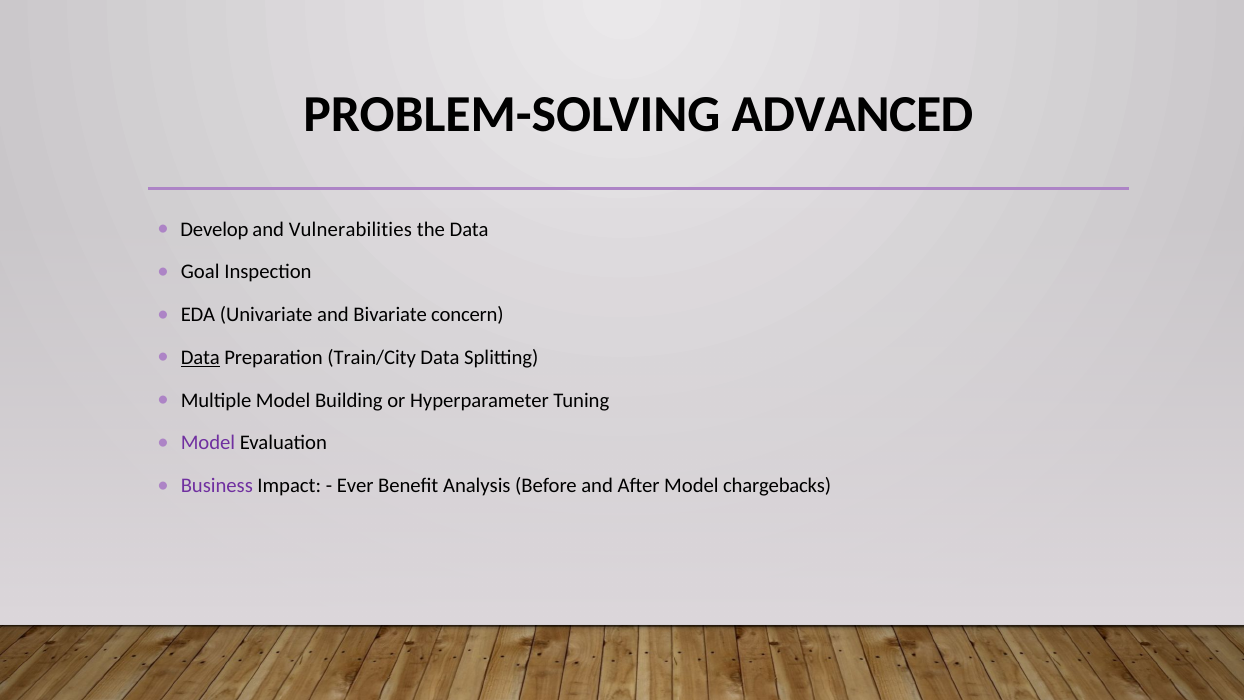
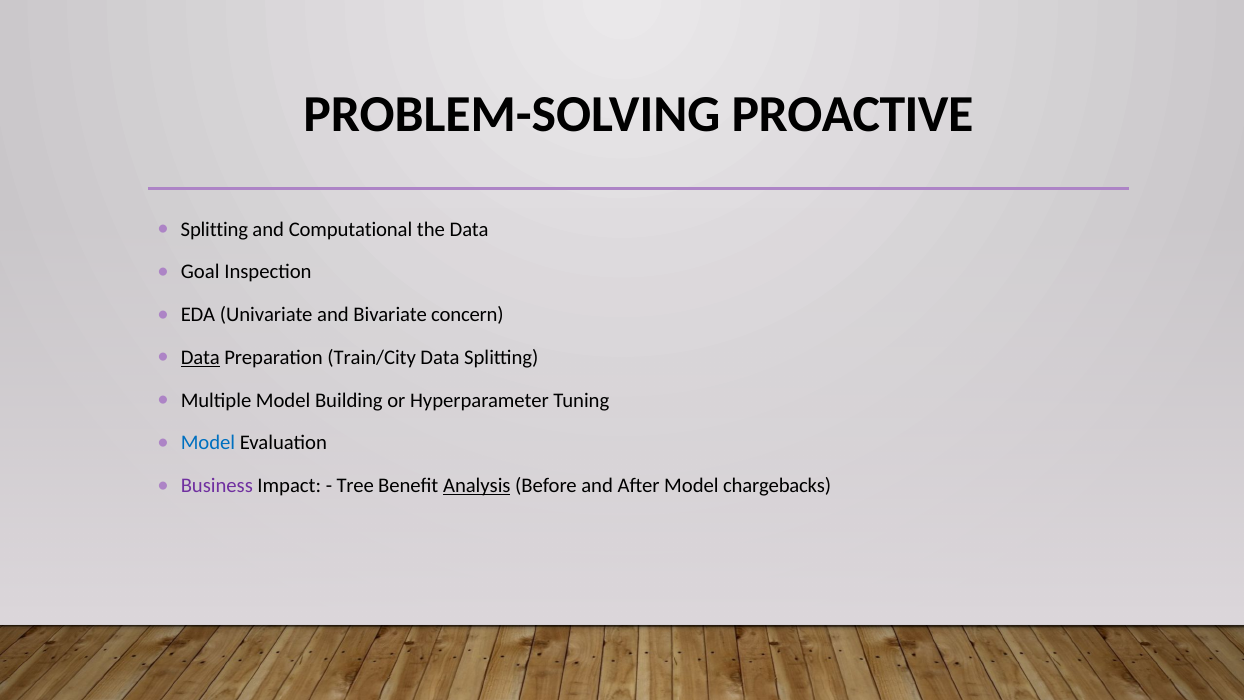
ADVANCED: ADVANCED -> PROACTIVE (853, 114)
Develop: Develop -> Splitting (214, 229)
Vulnerabilities: Vulnerabilities -> Computational (351, 229)
Model colour: purple -> blue (208, 443)
Ever: Ever -> Tree (355, 486)
Analysis underline: none -> present (477, 486)
